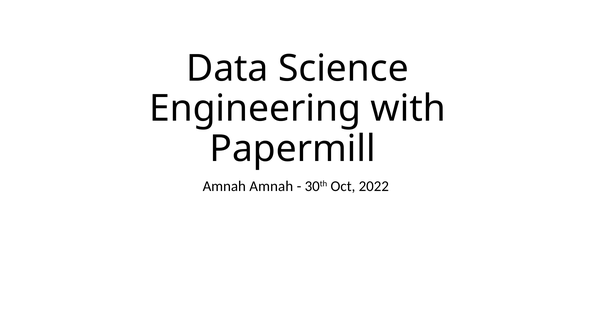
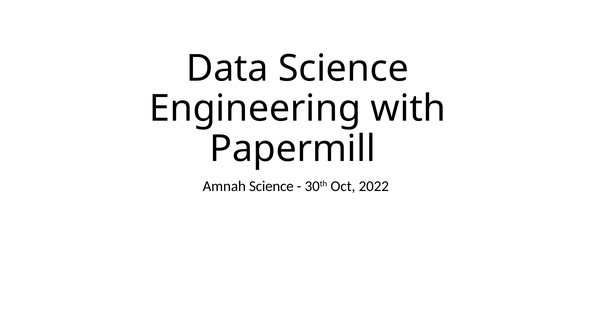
Amnah Amnah: Amnah -> Science (271, 186)
